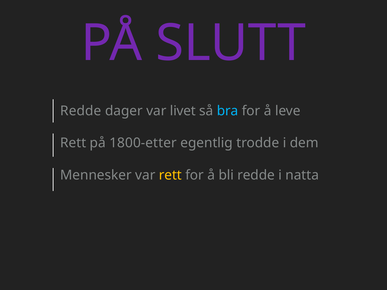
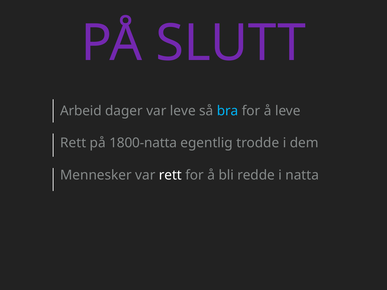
Redde: Redde -> Arbeid (81, 111)
var livet: livet -> leve (183, 111)
1800-etter: 1800-etter -> 1800-natta (143, 143)
rett colour: yellow -> white (170, 175)
